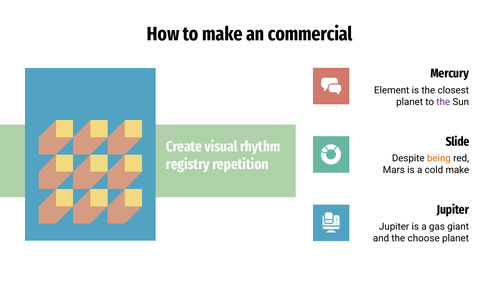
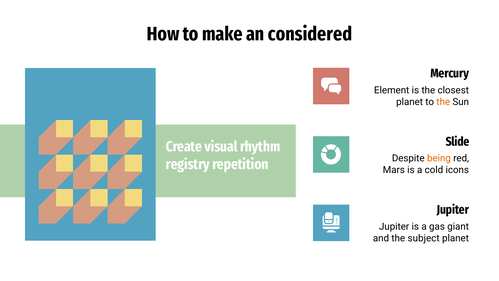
commercial: commercial -> considered (310, 34)
the colour: purple -> orange (443, 102)
cold make: make -> icons (457, 170)
choose: choose -> subject (424, 238)
